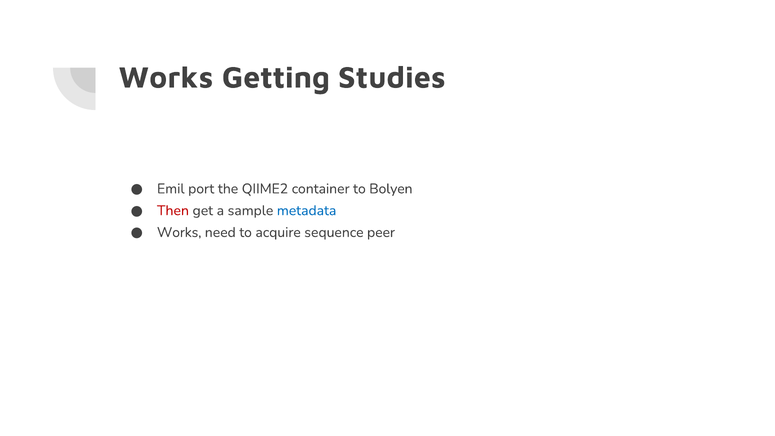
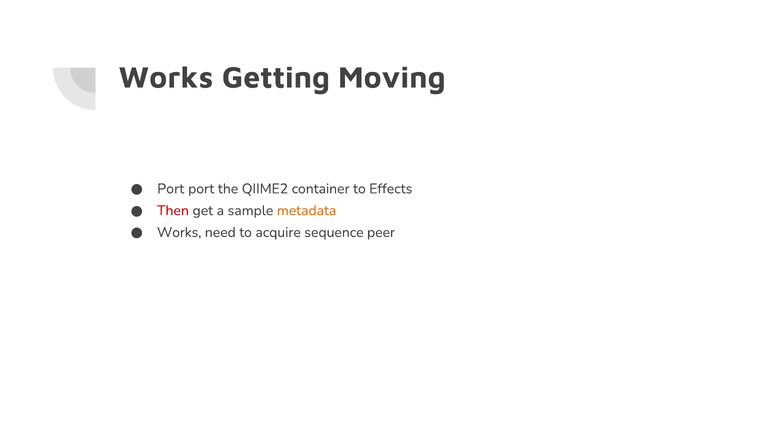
Studies: Studies -> Moving (392, 78)
Emil: Emil -> Port (171, 189)
Bolyen: Bolyen -> Effects (391, 189)
metadata colour: blue -> orange (307, 211)
